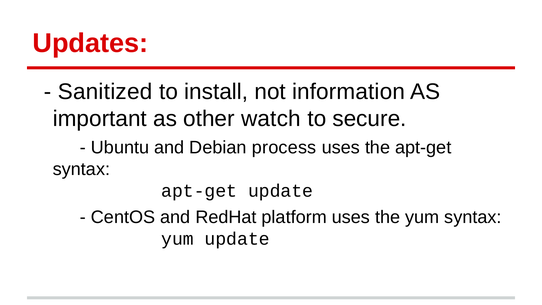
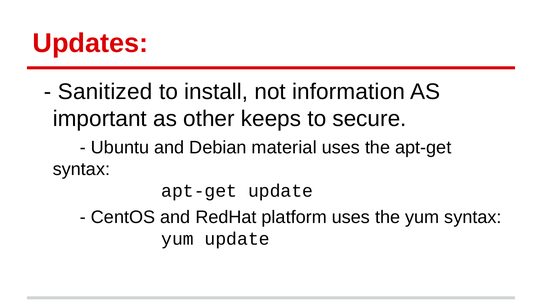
watch: watch -> keeps (271, 119)
process: process -> material (284, 147)
